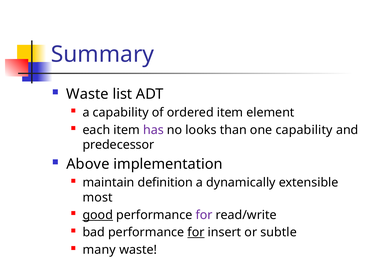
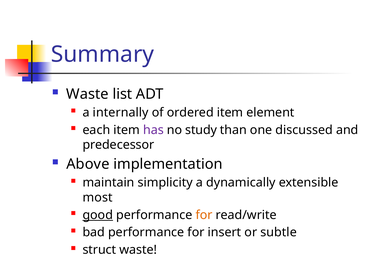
a capability: capability -> internally (121, 113)
looks: looks -> study (201, 130)
one capability: capability -> discussed (304, 130)
definition: definition -> simplicity (165, 183)
for colour: purple -> orange (204, 215)
for underline: present -> none (196, 233)
many: many -> struct (99, 250)
